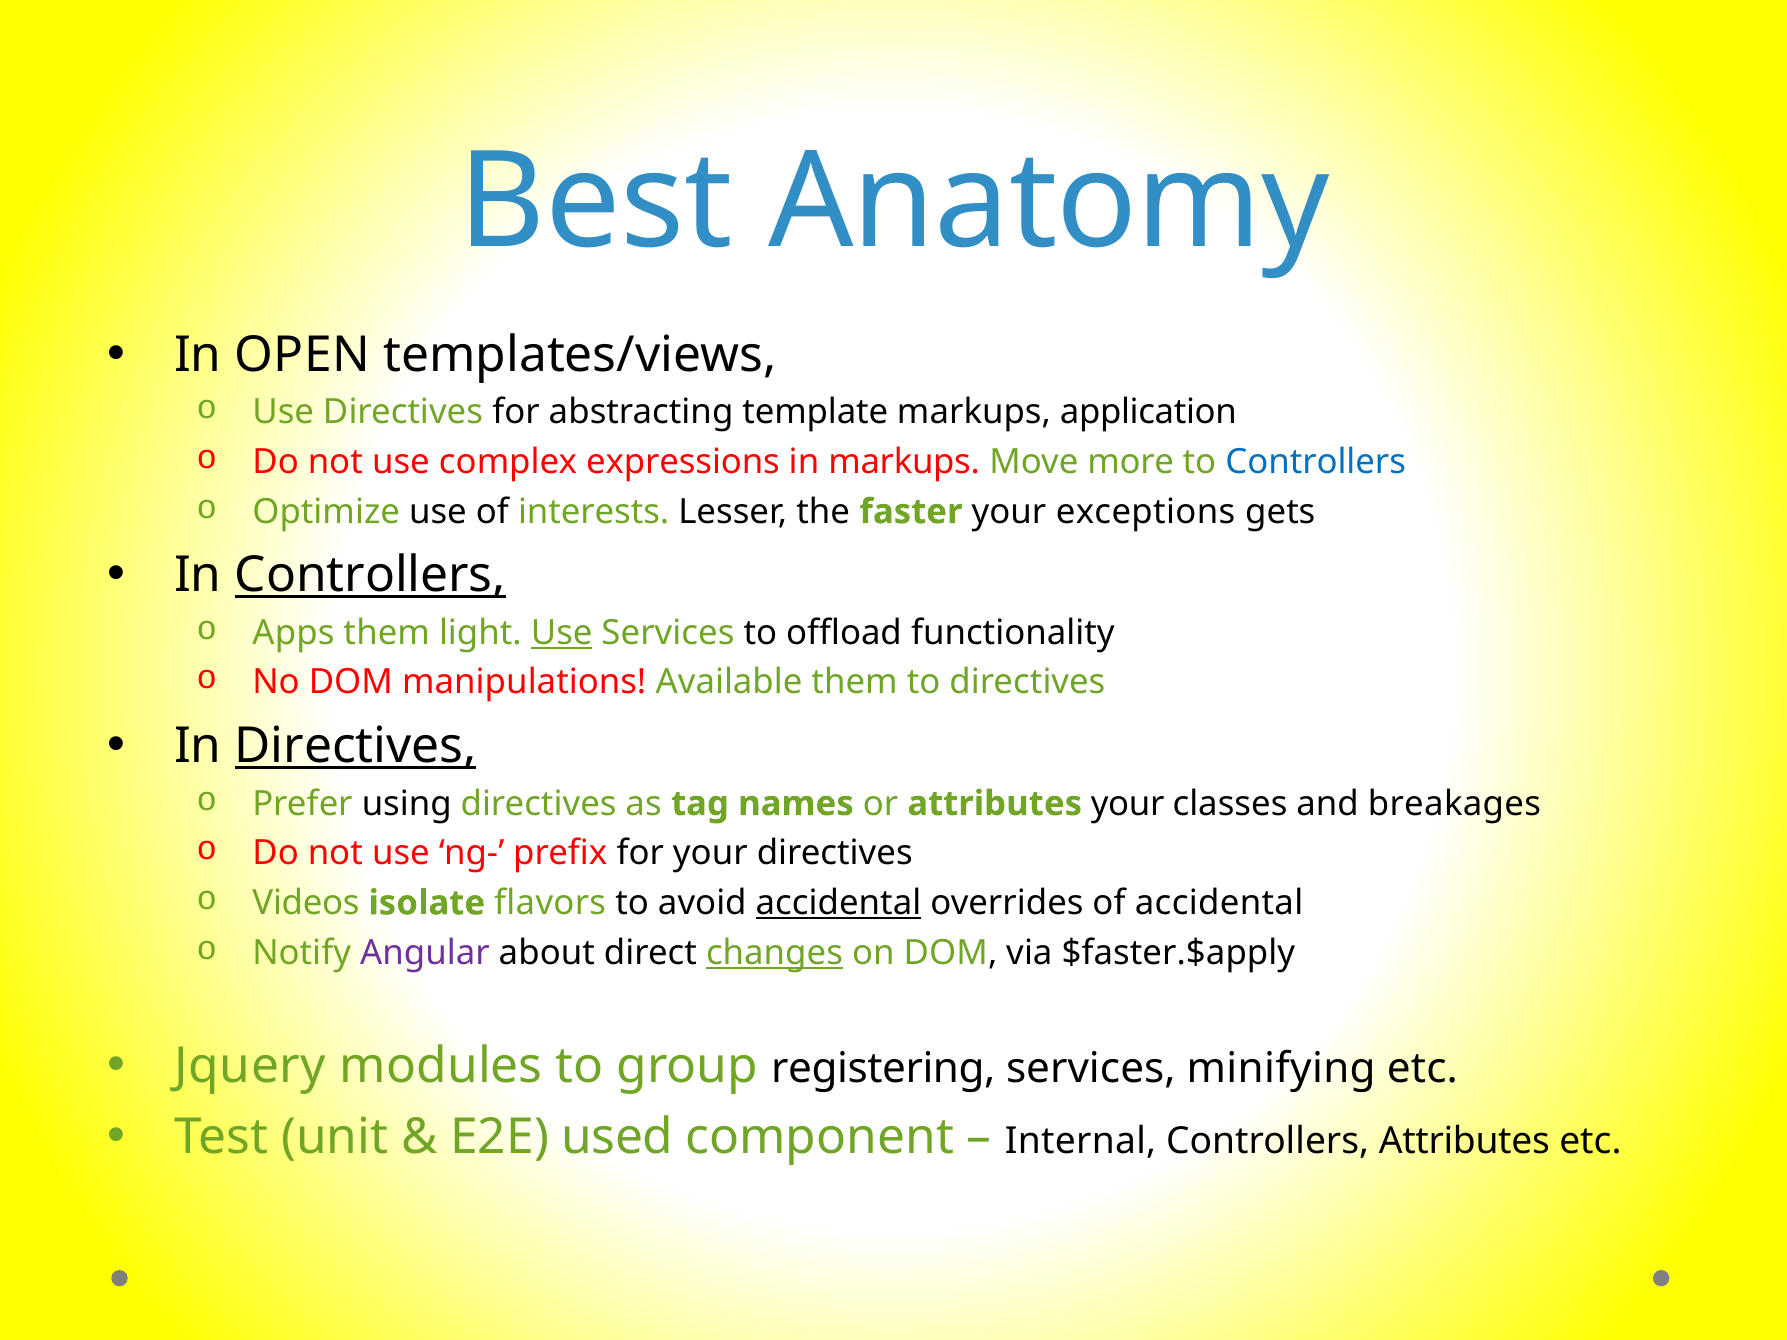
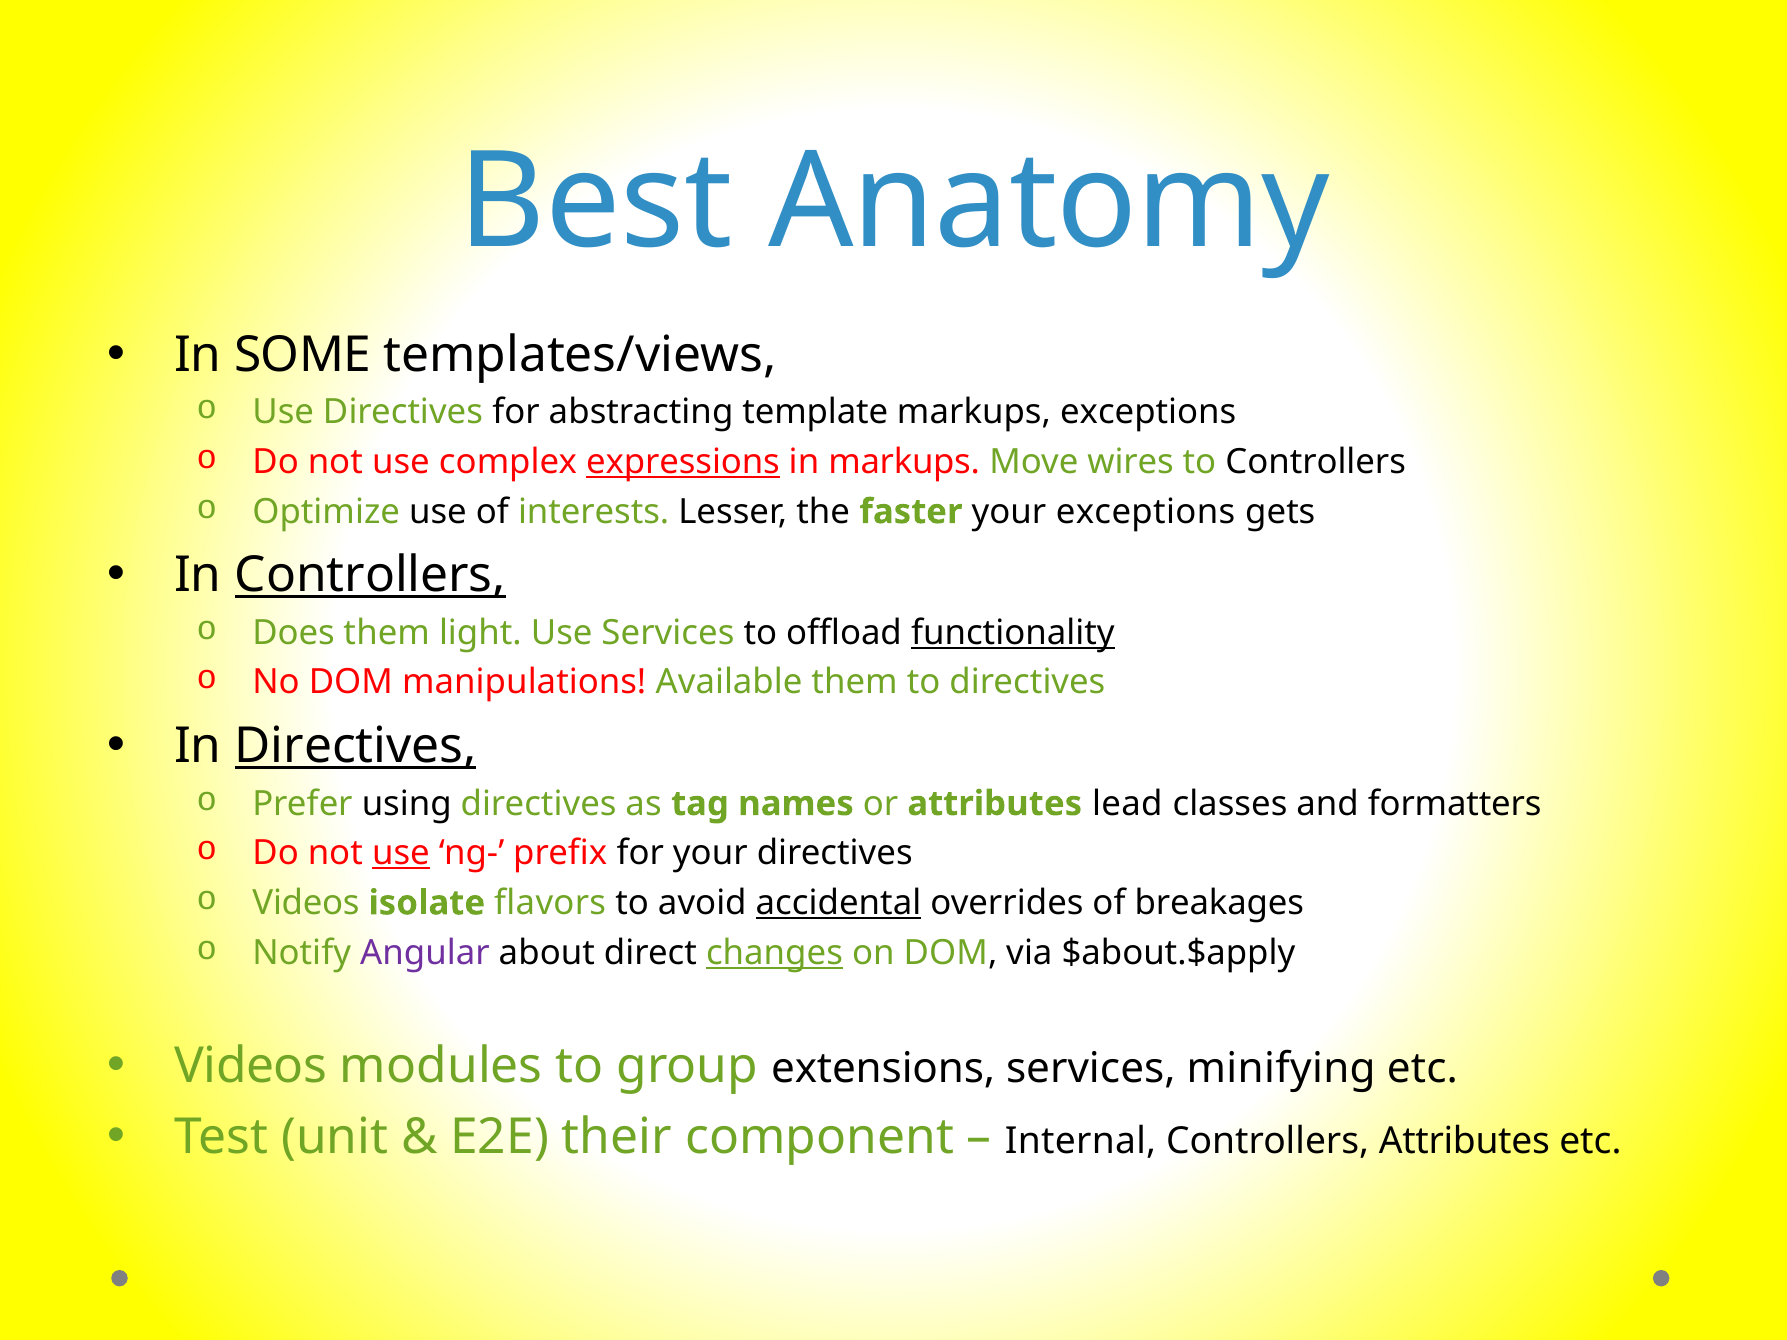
OPEN: OPEN -> SOME (303, 355)
markups application: application -> exceptions (1148, 412)
expressions underline: none -> present (683, 462)
more: more -> wires (1131, 462)
Controllers colour: blue -> black (1316, 462)
Apps: Apps -> Does (294, 633)
Use underline: present -> none (562, 633)
functionality underline: none -> present (1013, 633)
attributes your: your -> lead (1127, 804)
breakages: breakages -> formatters (1455, 804)
use underline: none -> present (401, 853)
of accidental: accidental -> breakages (1219, 903)
$faster.$apply: $faster.$apply -> $about.$apply (1178, 953)
Jquery: Jquery -> Videos (251, 1066)
registering: registering -> extensions (883, 1069)
used: used -> their (617, 1138)
